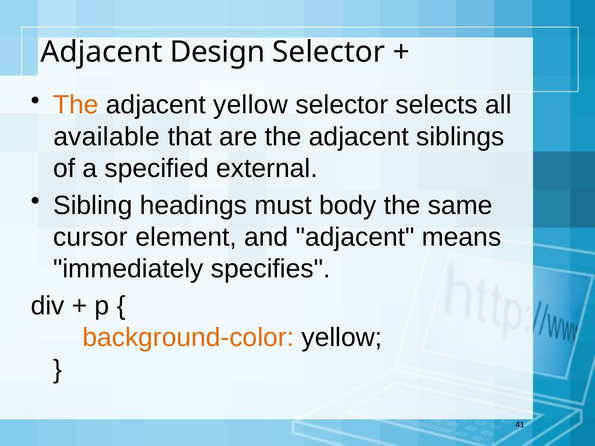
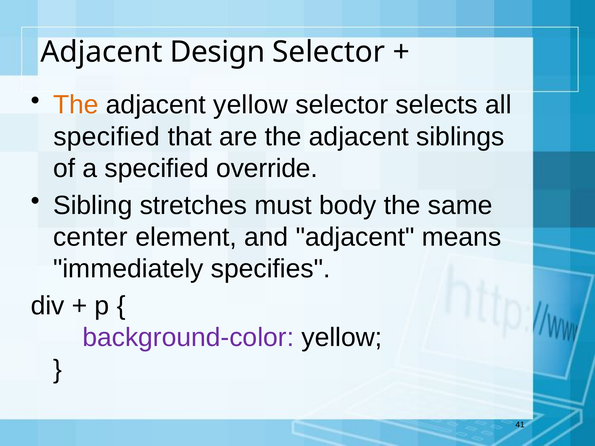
available: available -> specified (107, 137)
external: external -> override (267, 168)
headings: headings -> stretches (193, 205)
cursor: cursor -> center (90, 237)
background-color colour: orange -> purple (188, 338)
